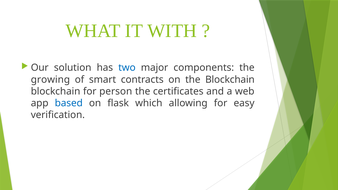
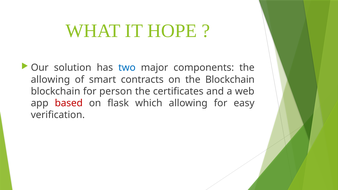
WITH: WITH -> HOPE (172, 31)
growing: growing -> allowing (50, 80)
based colour: blue -> red (69, 103)
